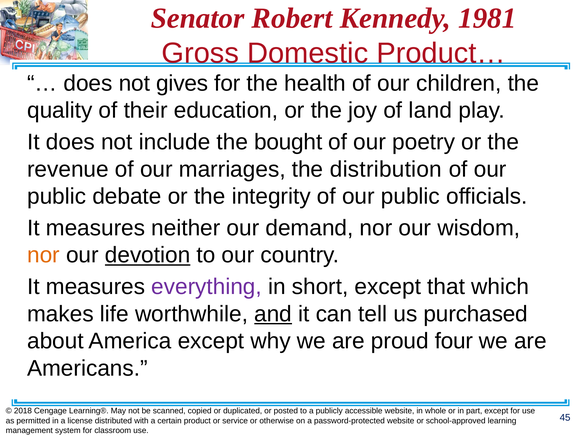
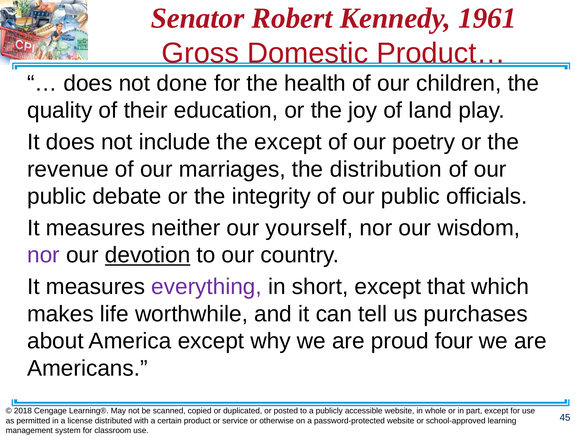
1981: 1981 -> 1961 (487, 18)
gives: gives -> done (182, 83)
the bought: bought -> except (288, 142)
demand: demand -> yourself (309, 228)
nor colour: orange -> purple (43, 255)
and underline: present -> none (273, 314)
purchased: purchased -> purchases (476, 314)
